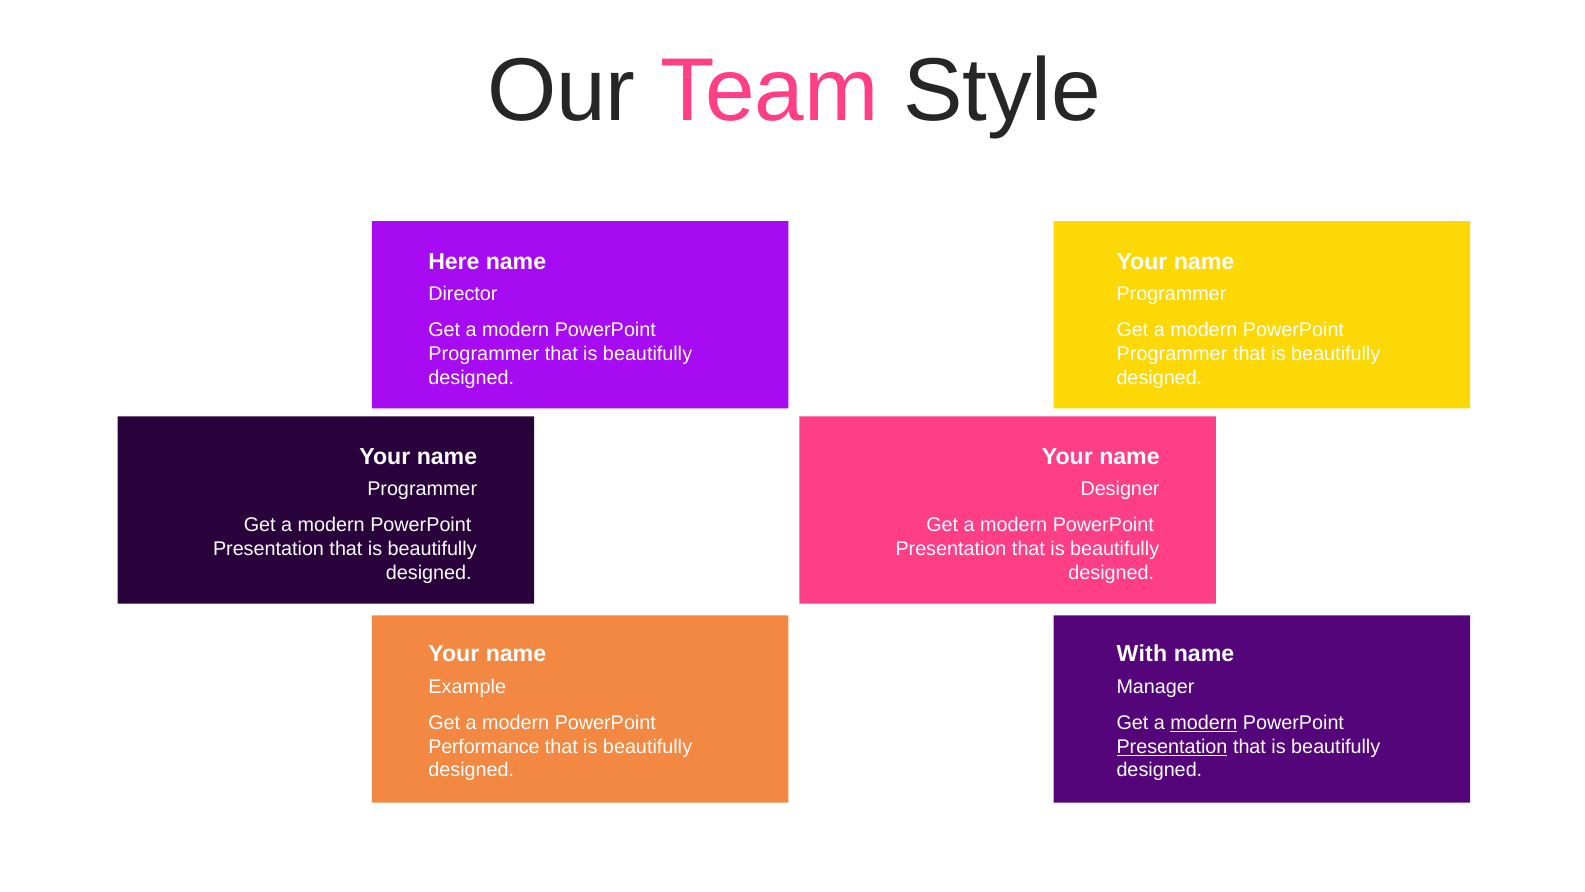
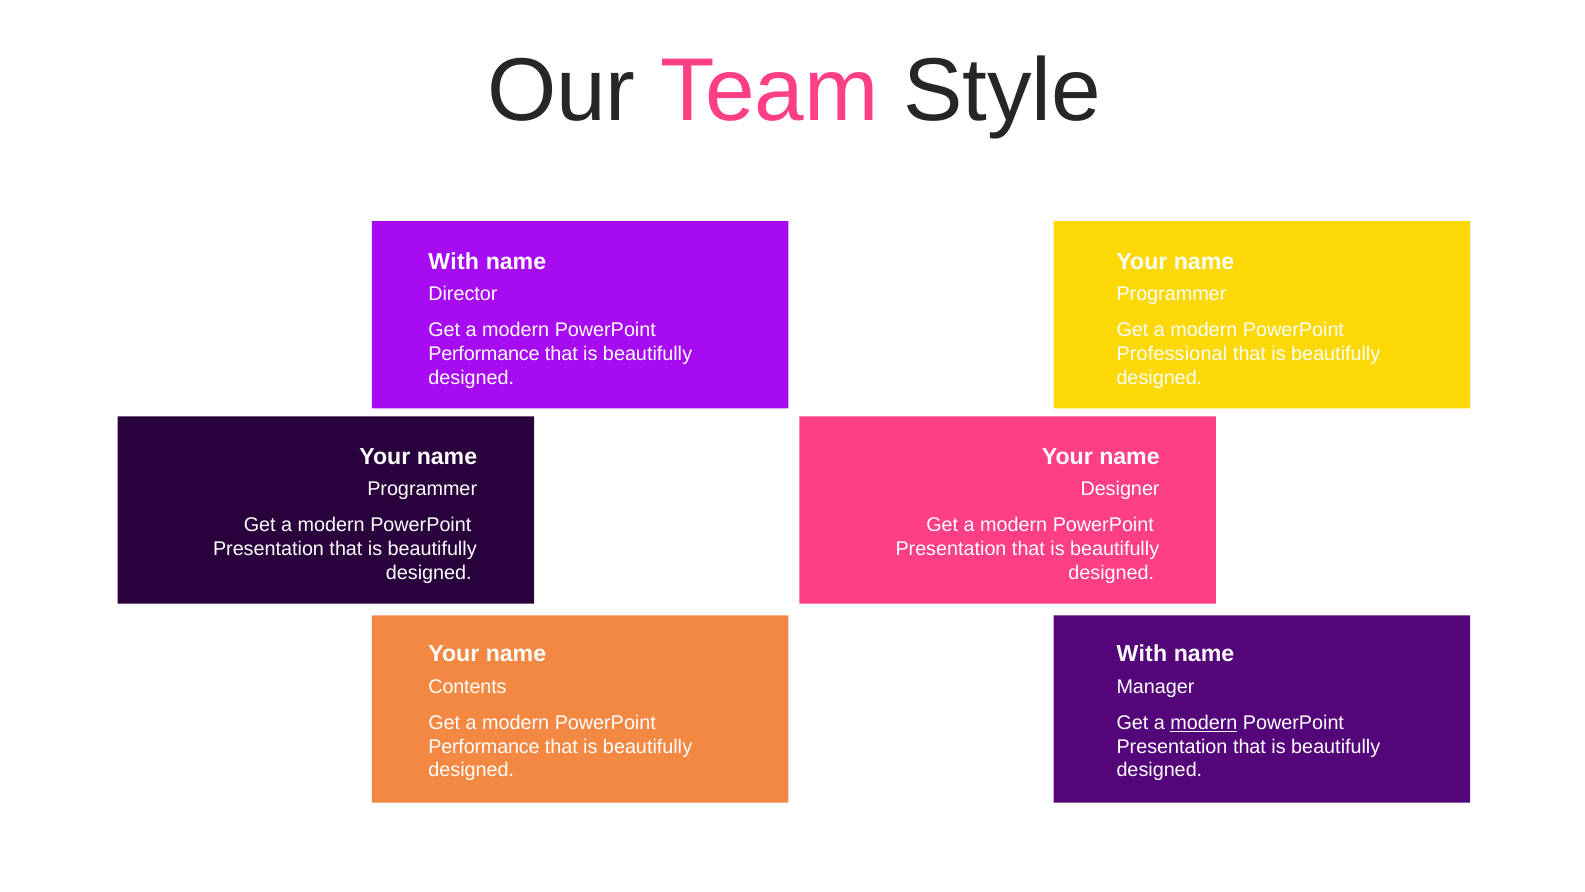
Here: Here -> With (454, 261)
Programmer: Programmer -> Performance (484, 354)
Programmer: Programmer -> Professional (1172, 354)
Example: Example -> Contents (467, 686)
Presentation underline: present -> none (1172, 746)
